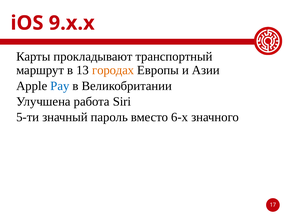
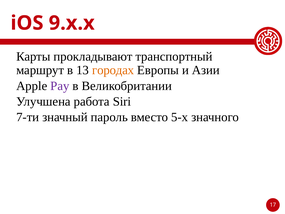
Pay colour: blue -> purple (60, 86)
5-ти: 5-ти -> 7-ти (28, 117)
6-х: 6-х -> 5-х (180, 117)
